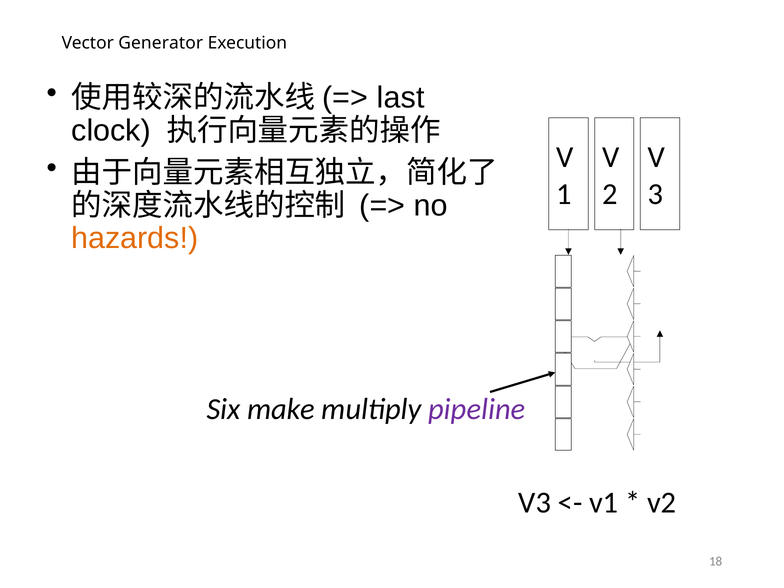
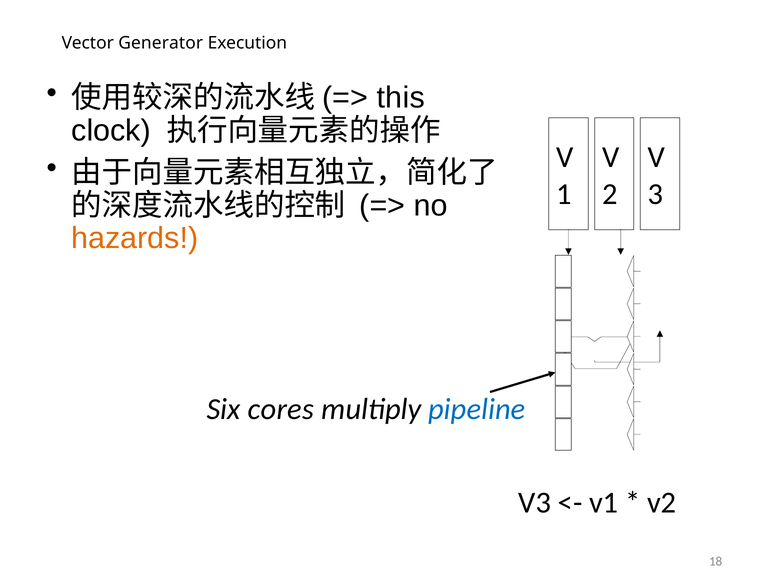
last: last -> this (401, 98)
make: make -> cores (281, 409)
pipeline colour: purple -> blue (477, 409)
